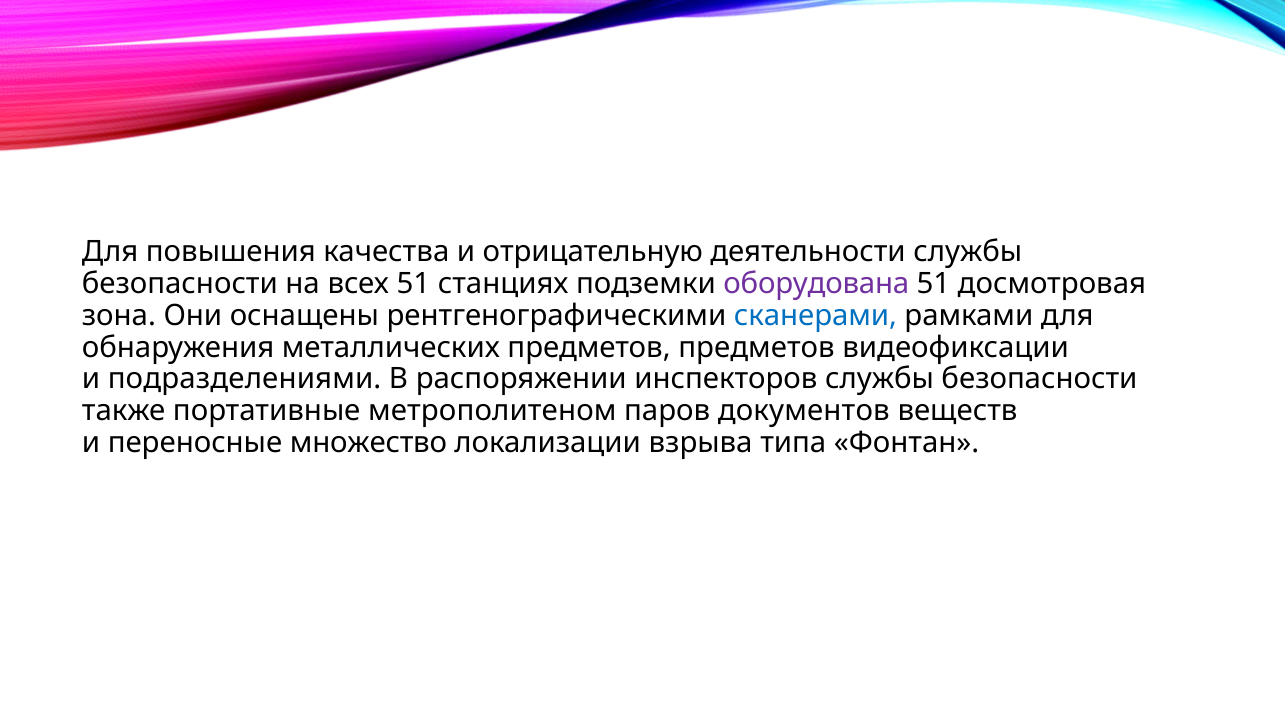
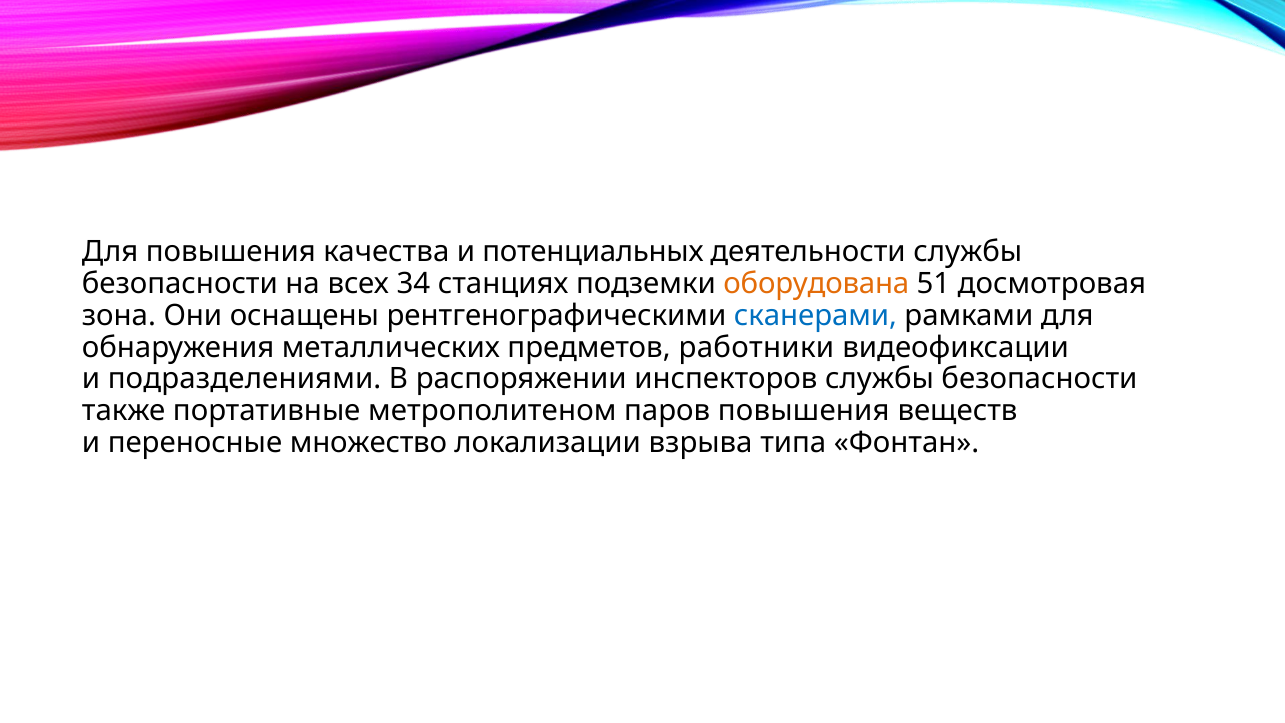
отрицательную: отрицательную -> потенциальных (593, 252)
всех 51: 51 -> 34 (413, 284)
оборудована colour: purple -> orange (816, 284)
предметов предметов: предметов -> работники (756, 347)
паров документов: документов -> повышения (804, 411)
